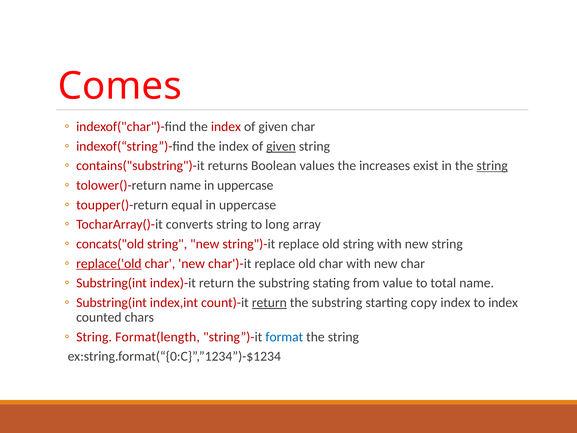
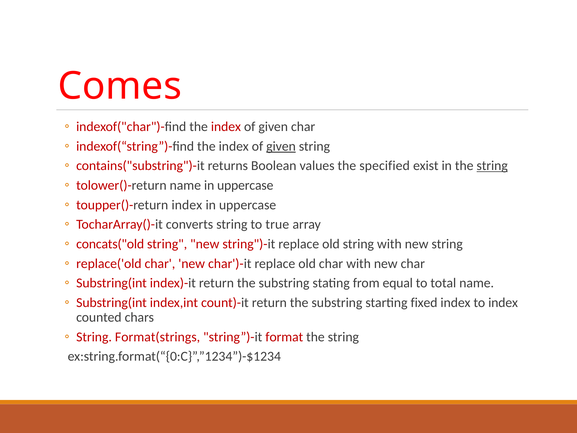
increases: increases -> specified (385, 166)
toupper()-return equal: equal -> index (187, 205)
long: long -> true (277, 224)
replace('old underline: present -> none (109, 263)
value: value -> equal (398, 283)
return underline: present -> none (269, 302)
copy: copy -> fixed (424, 302)
Format(length: Format(length -> Format(strings (158, 337)
format colour: blue -> red (284, 337)
